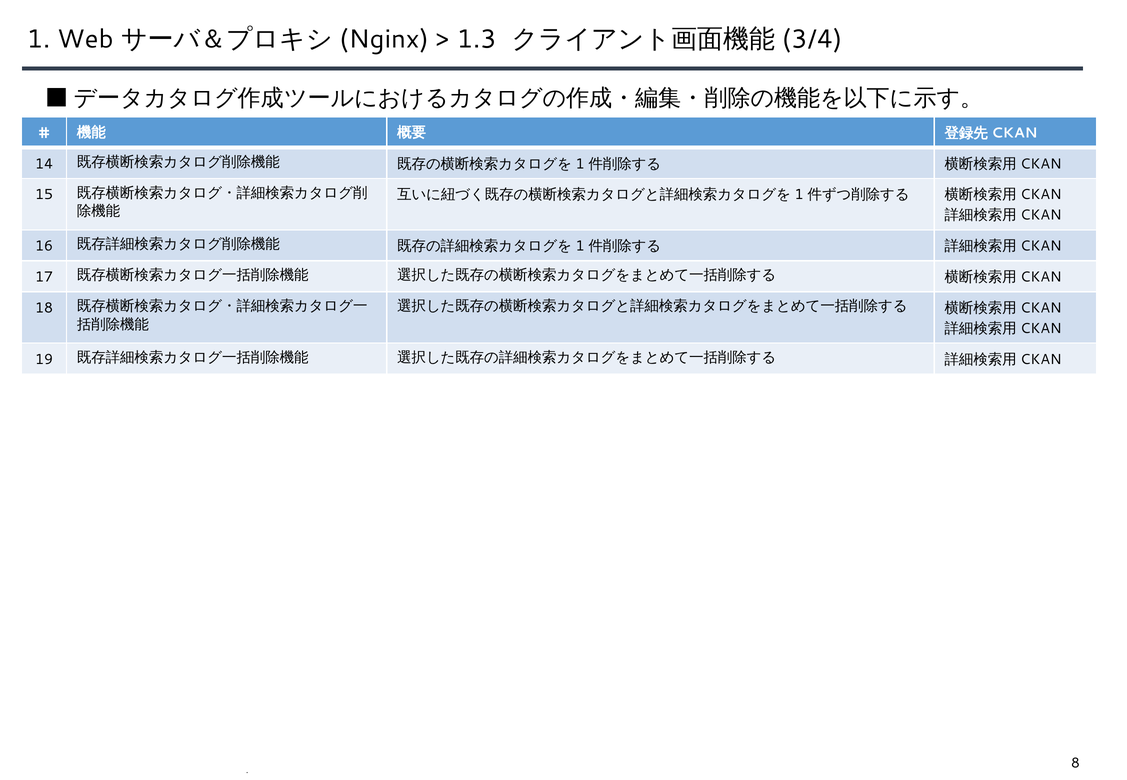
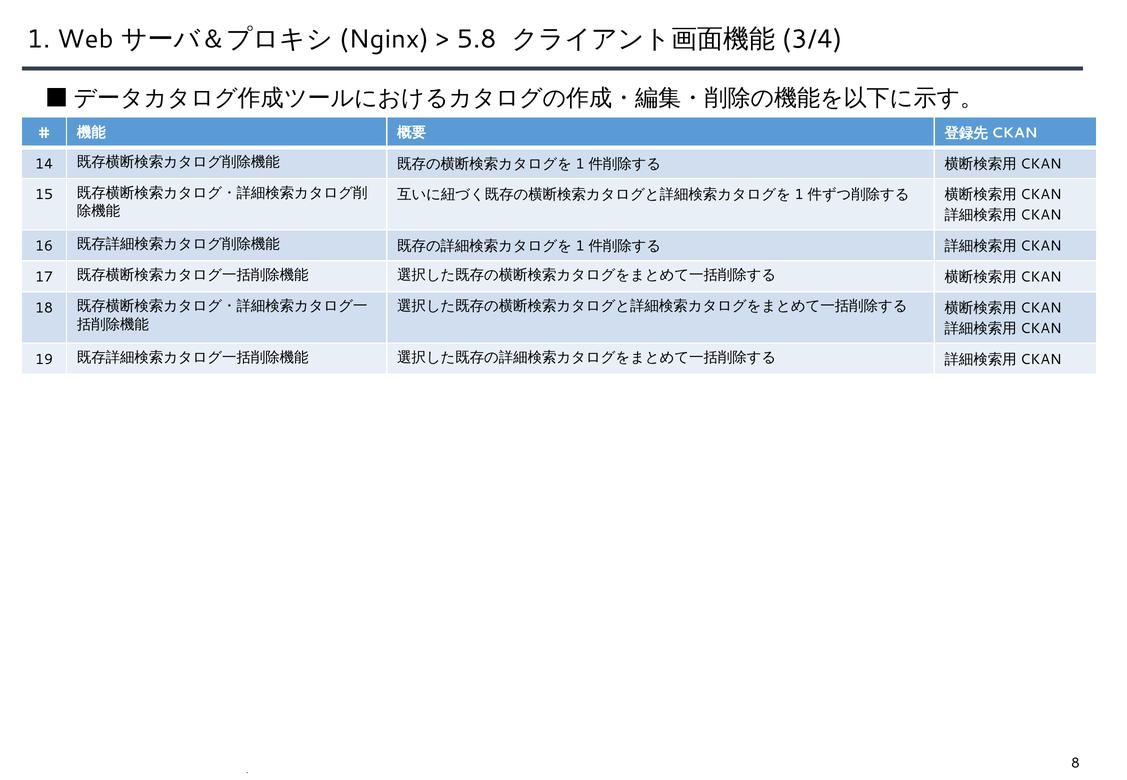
1.3: 1.3 -> 5.8 (477, 39)
